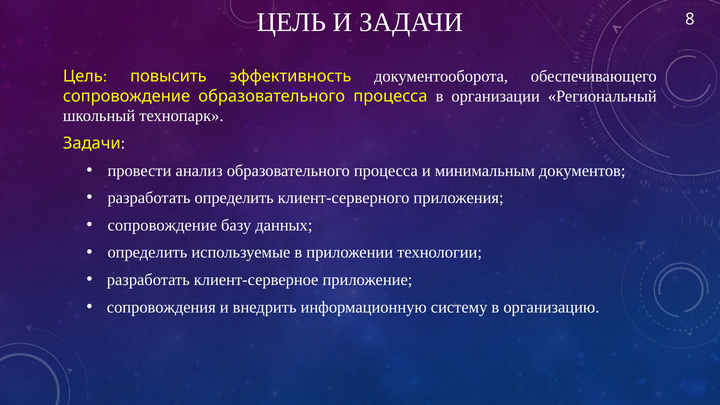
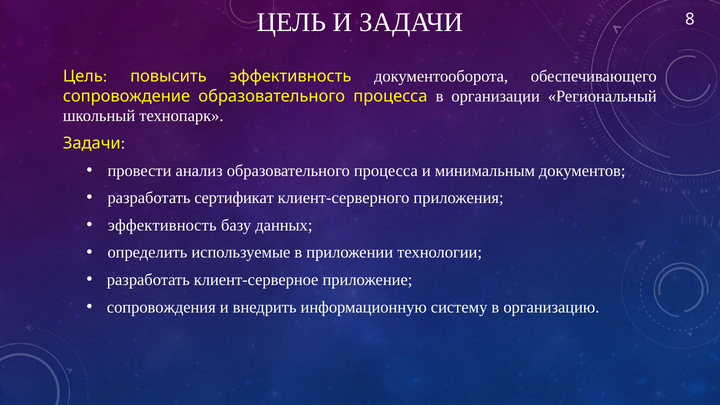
разработать определить: определить -> сертификат (234, 198)
сопровождение: сопровождение -> эффективность (162, 225)
